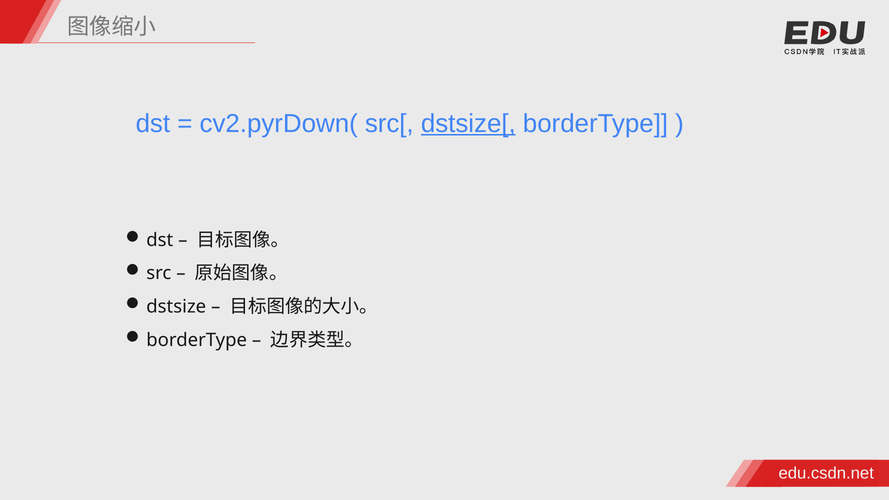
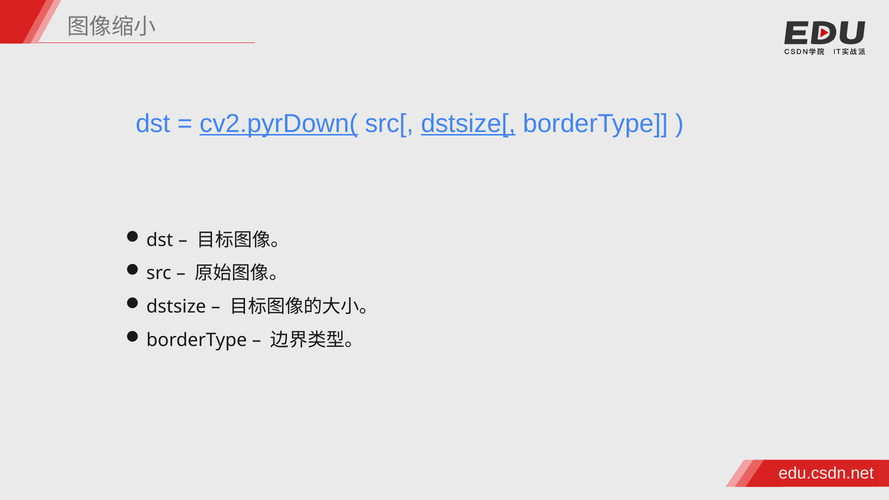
cv2.pyrDown( underline: none -> present (279, 124)
